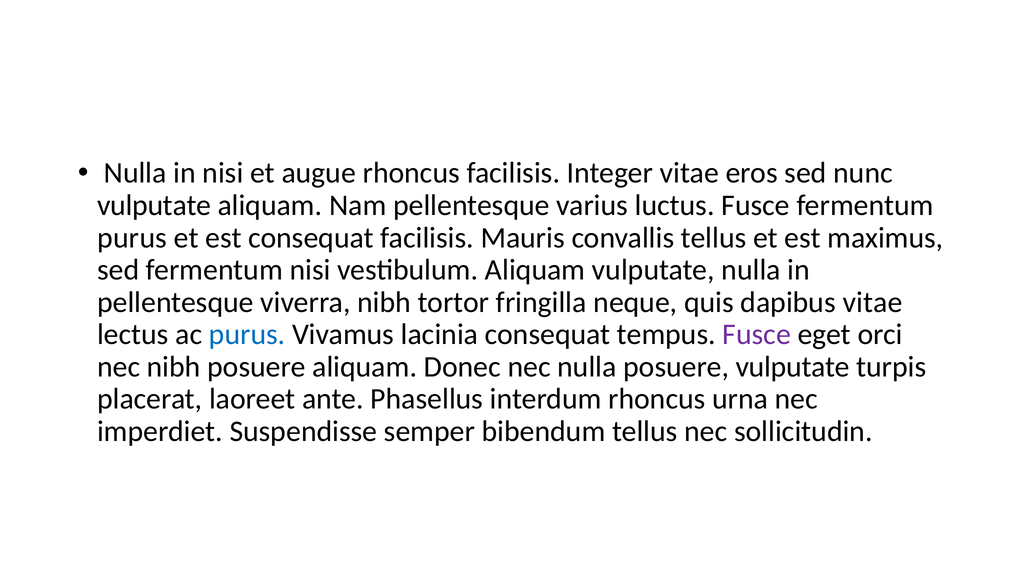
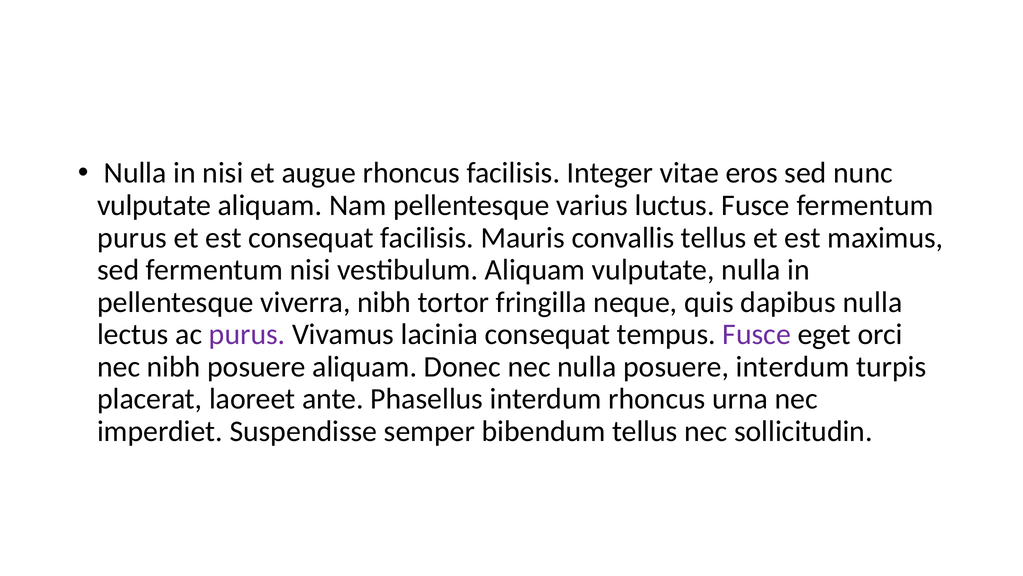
dapibus vitae: vitae -> nulla (873, 302)
purus colour: blue -> purple (247, 334)
posuere vulputate: vulputate -> interdum (793, 366)
